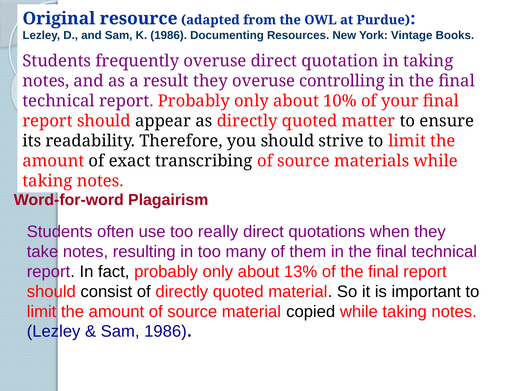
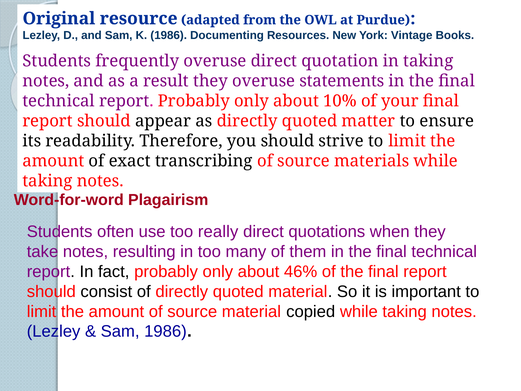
controlling: controlling -> statements (342, 81)
13%: 13% -> 46% (301, 271)
